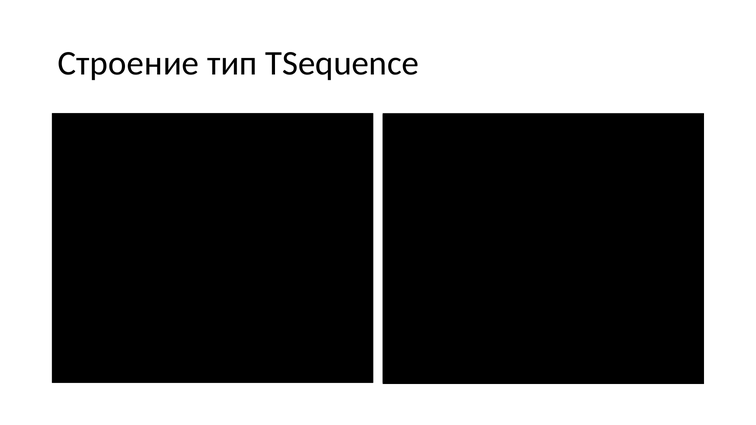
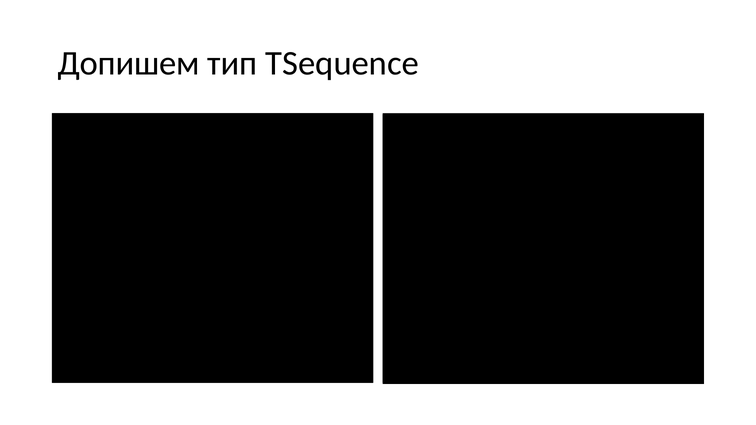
Строение: Строение -> Допишем (129, 64)
